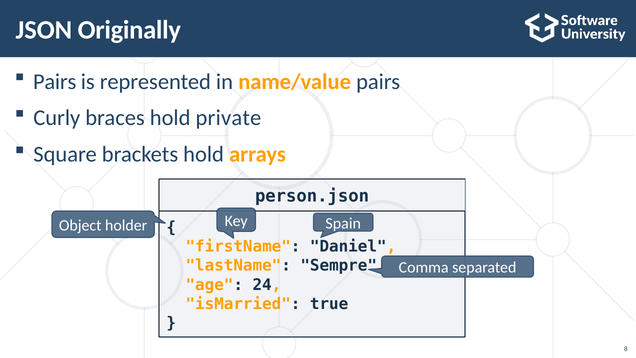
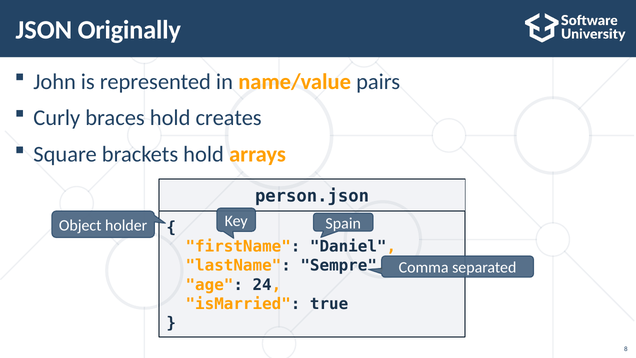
Pairs: Pairs -> John (55, 82)
private: private -> creates (229, 118)
